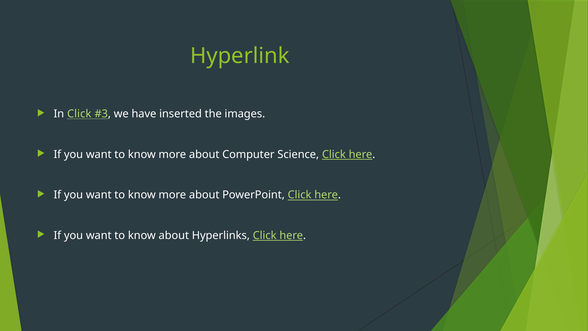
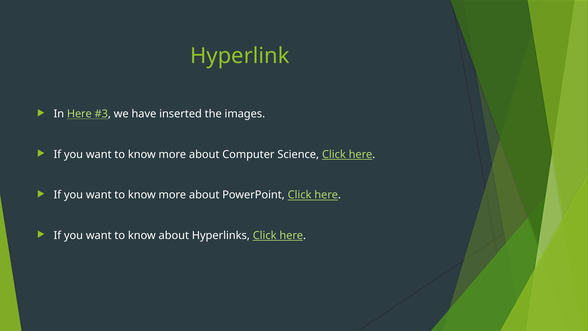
In Click: Click -> Here (79, 114)
